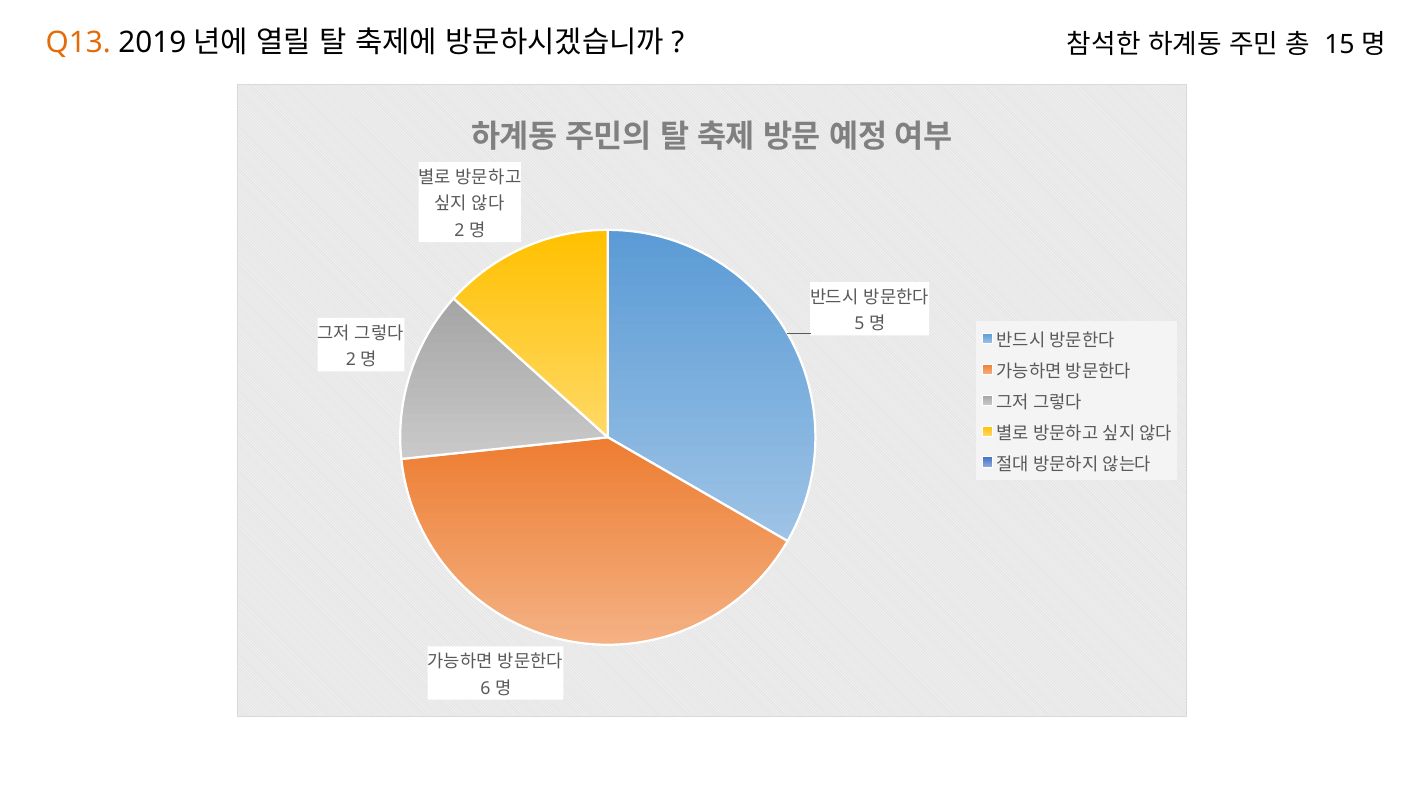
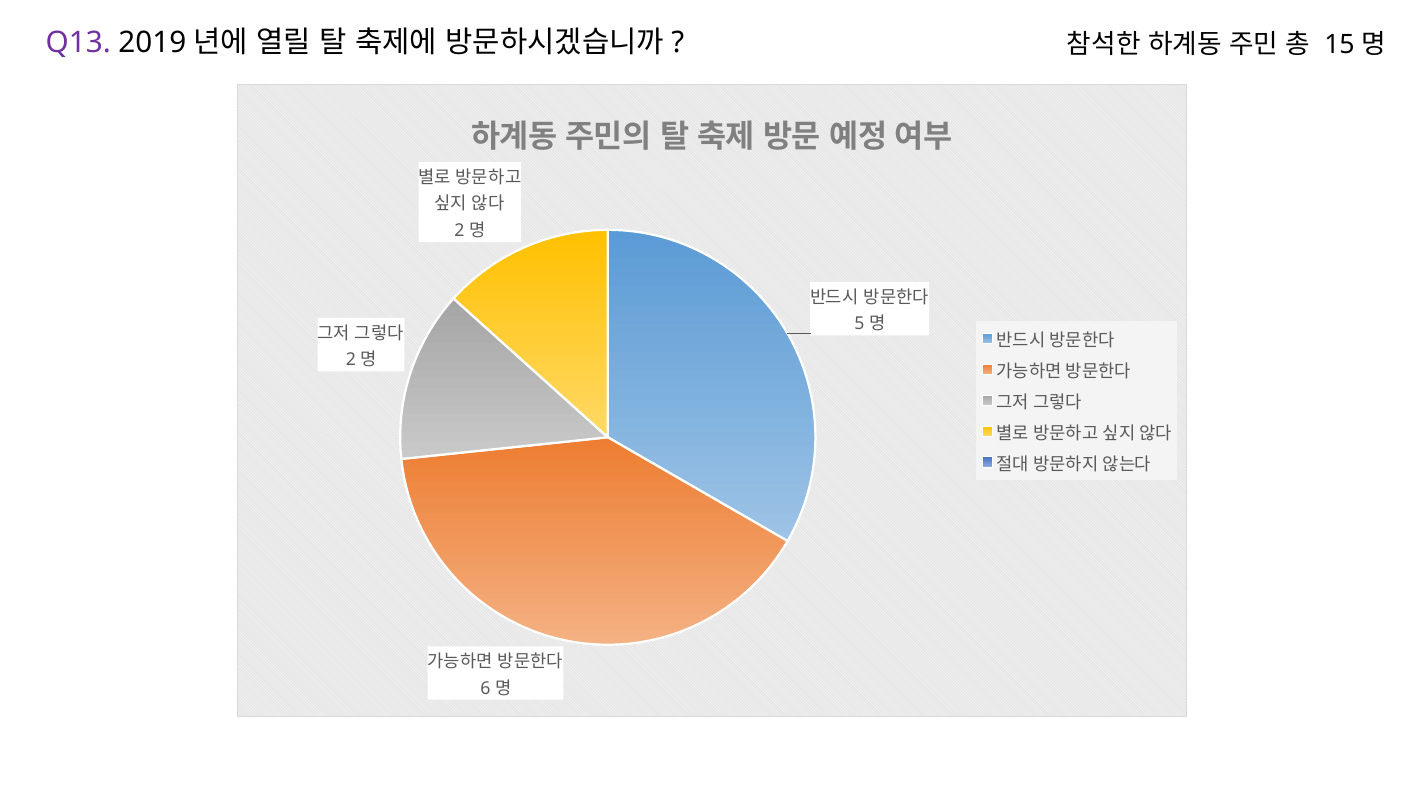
Q13 colour: orange -> purple (78, 43)
